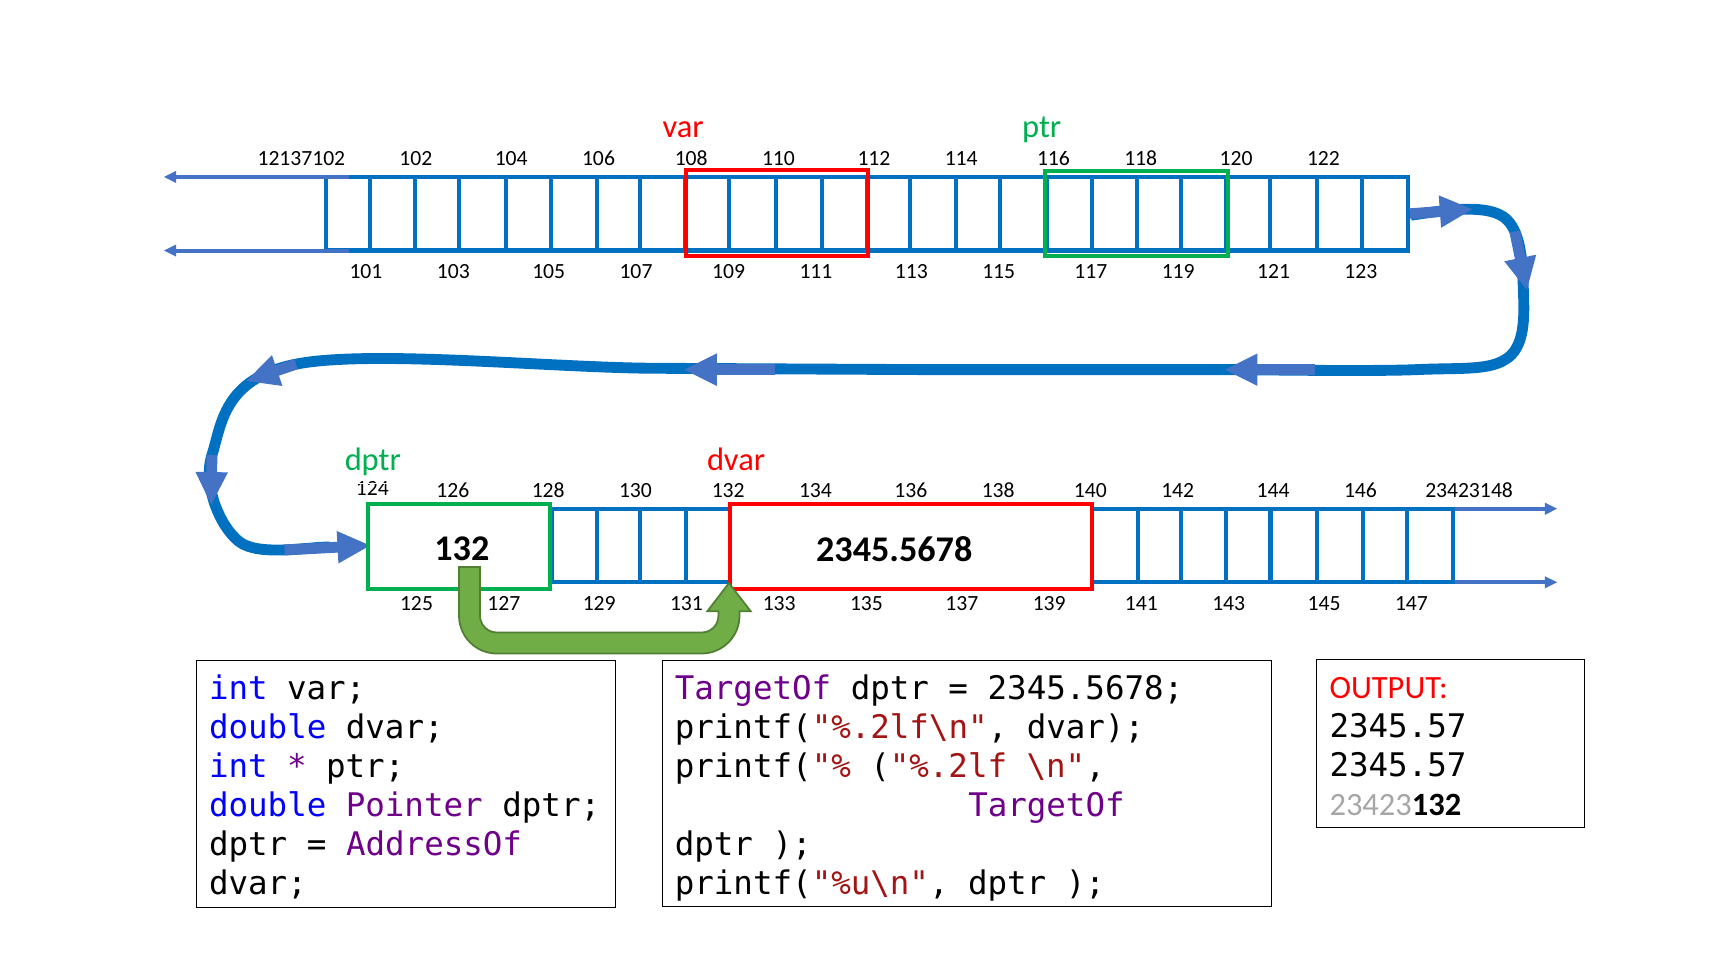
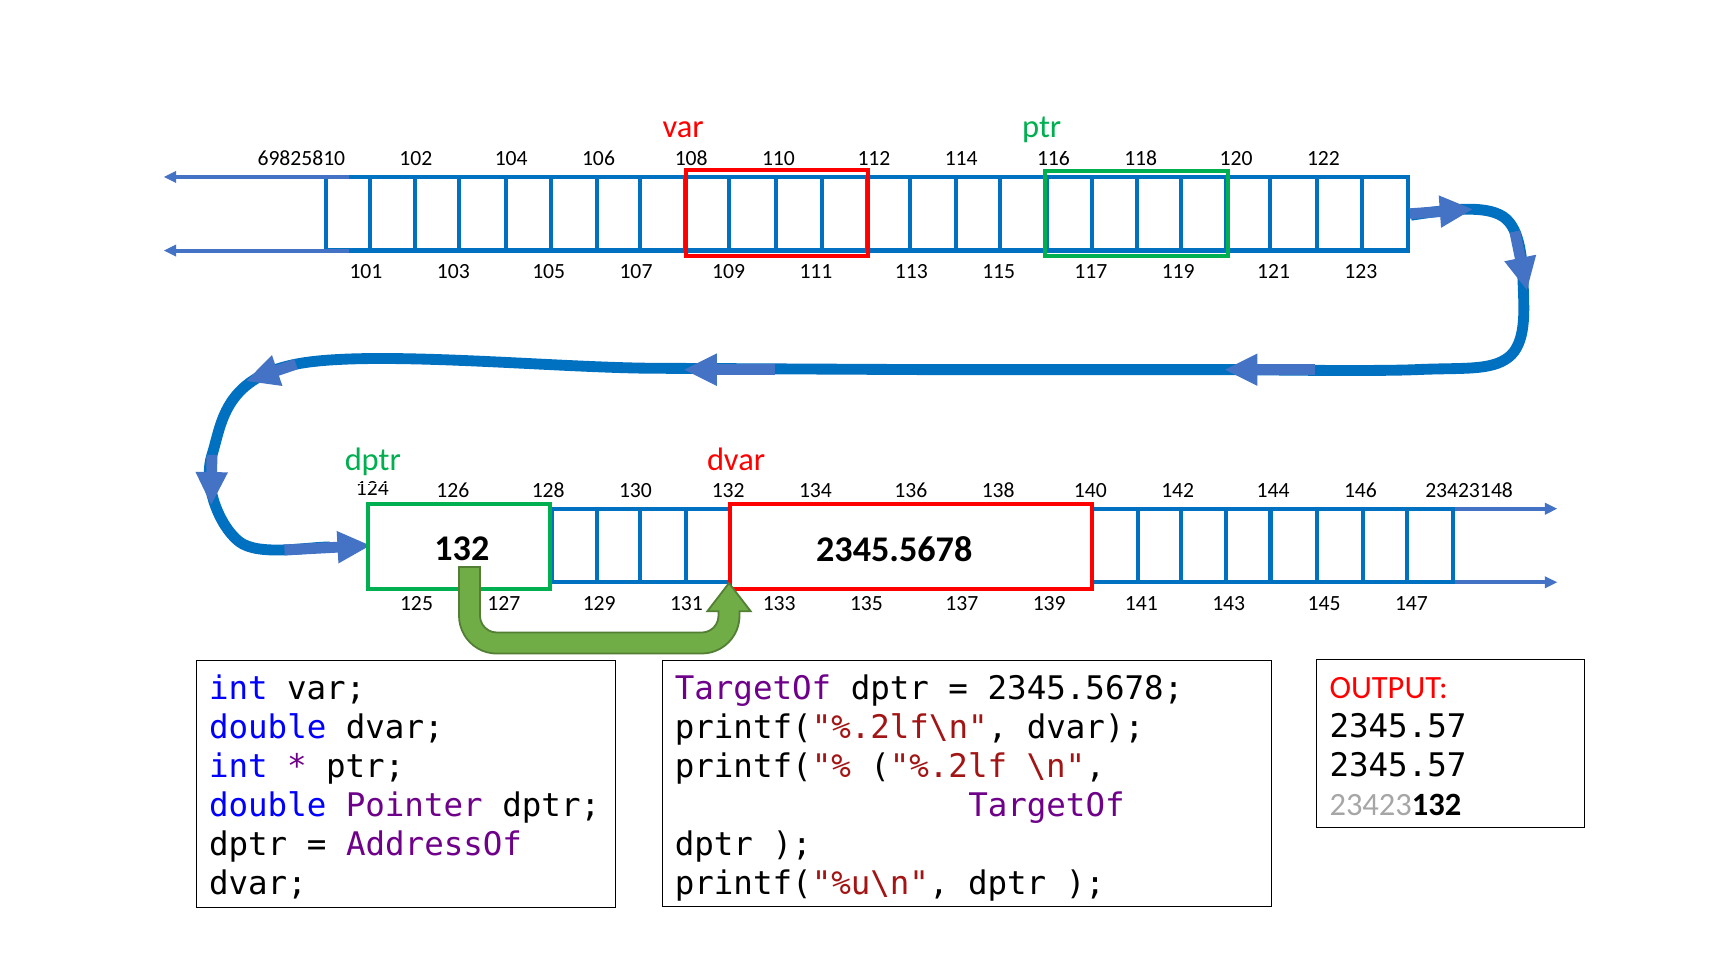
12137102: 12137102 -> 69825810 (301, 158)
